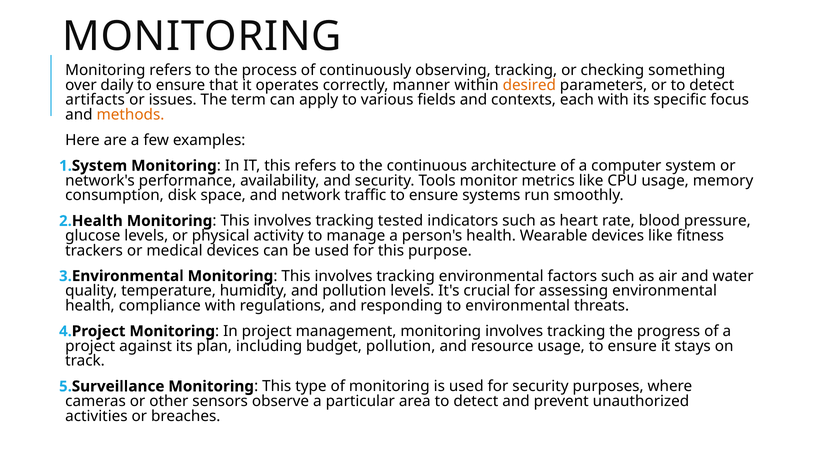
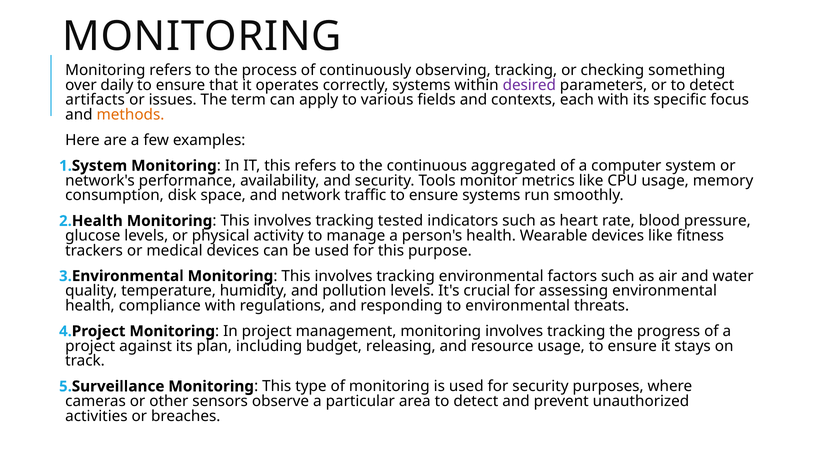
correctly manner: manner -> systems (421, 85)
desired colour: orange -> purple (529, 85)
architecture: architecture -> aggregated (514, 166)
budget pollution: pollution -> releasing (401, 346)
